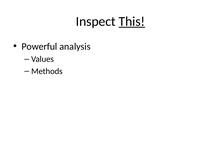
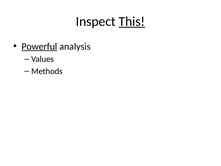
Powerful underline: none -> present (39, 46)
